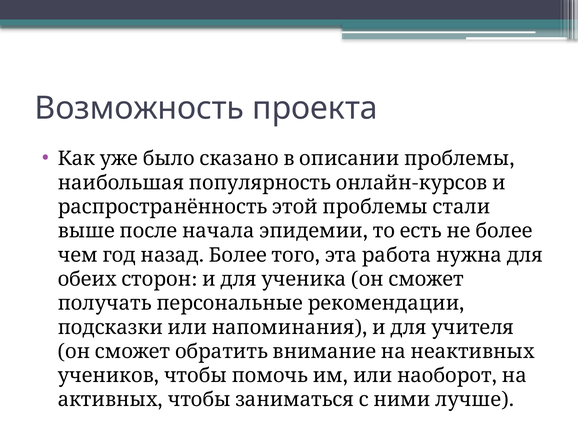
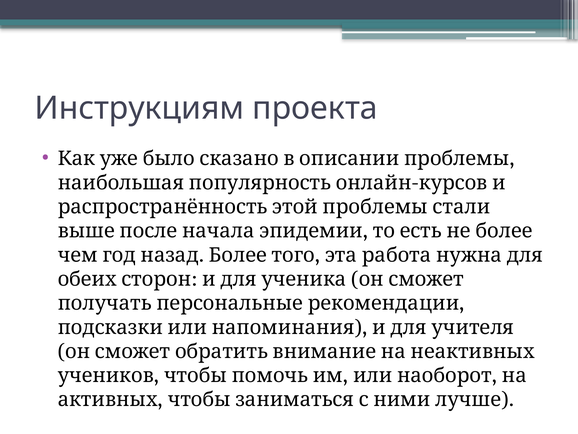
Возможность: Возможность -> Инструкциям (139, 108)
